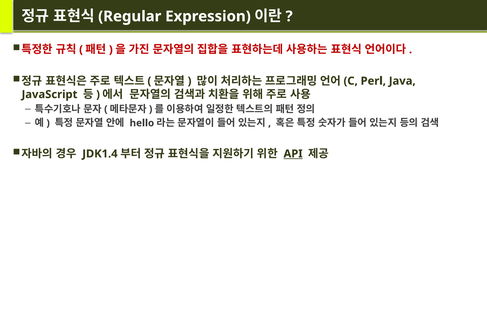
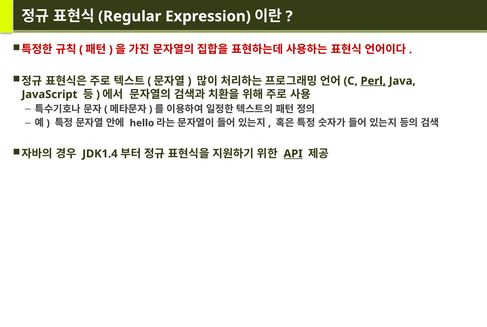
Perl underline: none -> present (373, 81)
